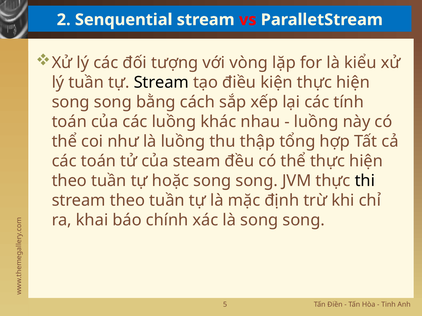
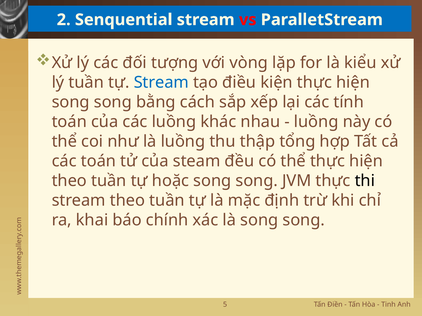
Stream colour: black -> blue (161, 82)
